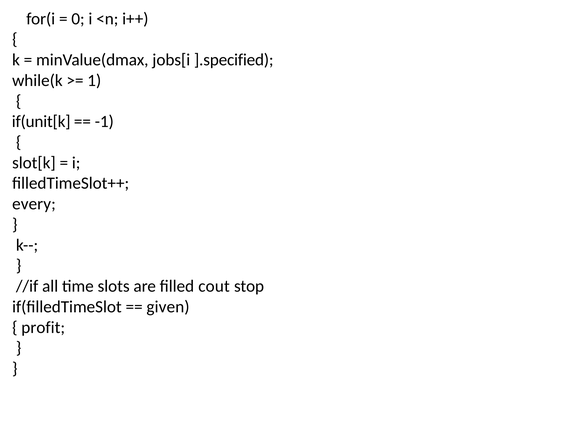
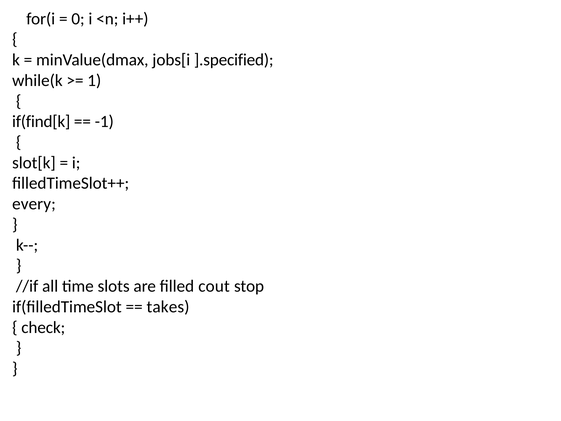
if(unit[k: if(unit[k -> if(find[k (41, 122)
given: given -> takes (168, 307)
profit: profit -> check (43, 327)
